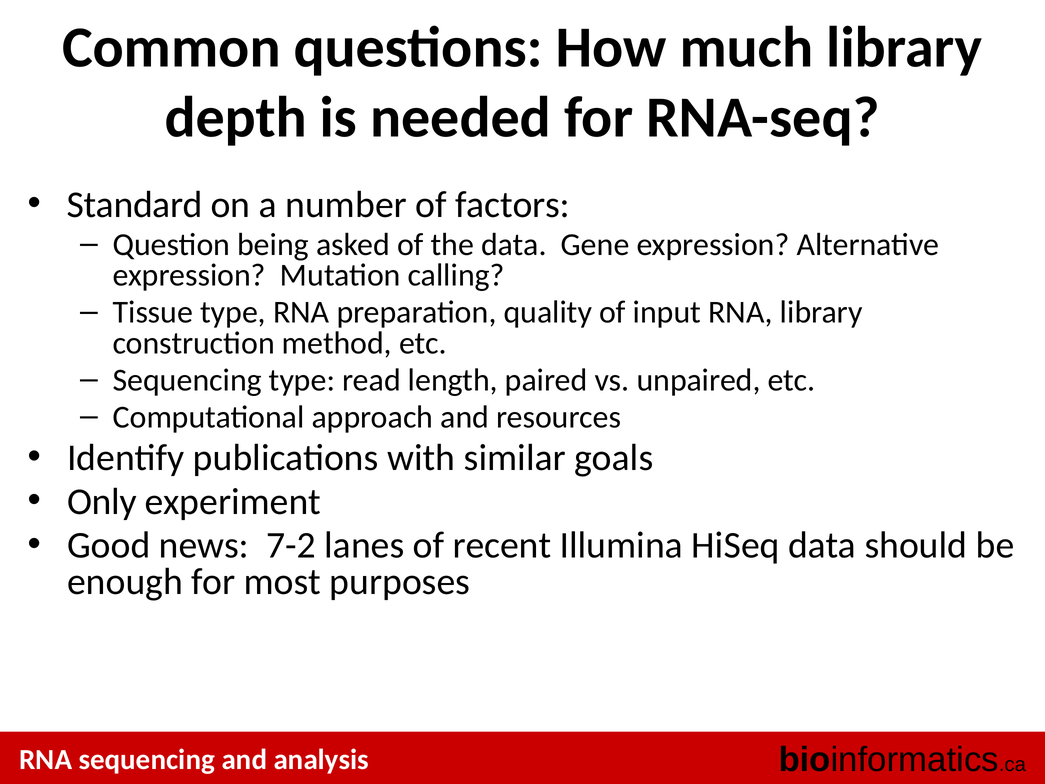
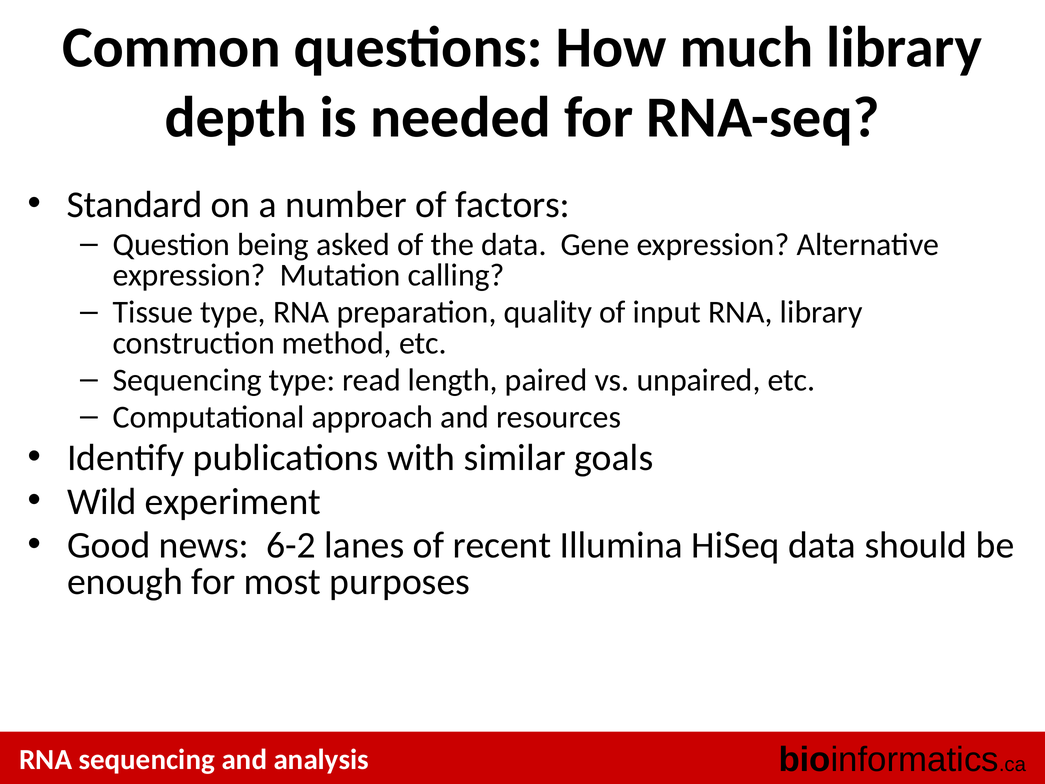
Only: Only -> Wild (102, 501)
7-2: 7-2 -> 6-2 (291, 545)
